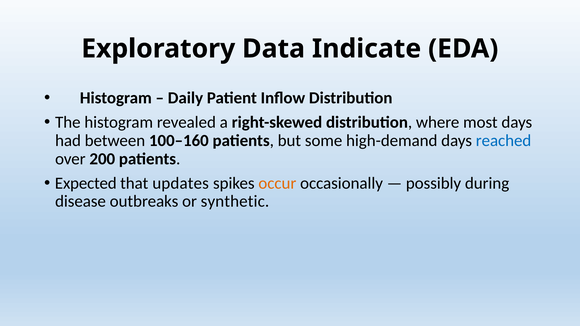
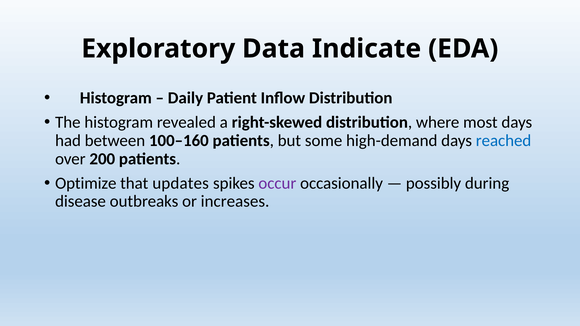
Expected: Expected -> Optimize (86, 183)
occur colour: orange -> purple (277, 183)
synthetic: synthetic -> increases (235, 202)
